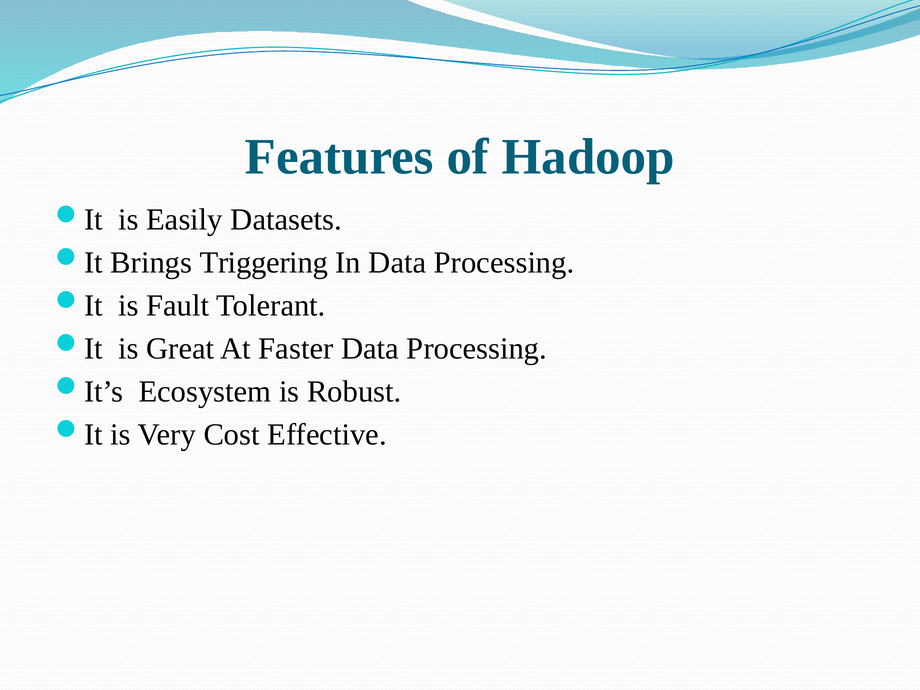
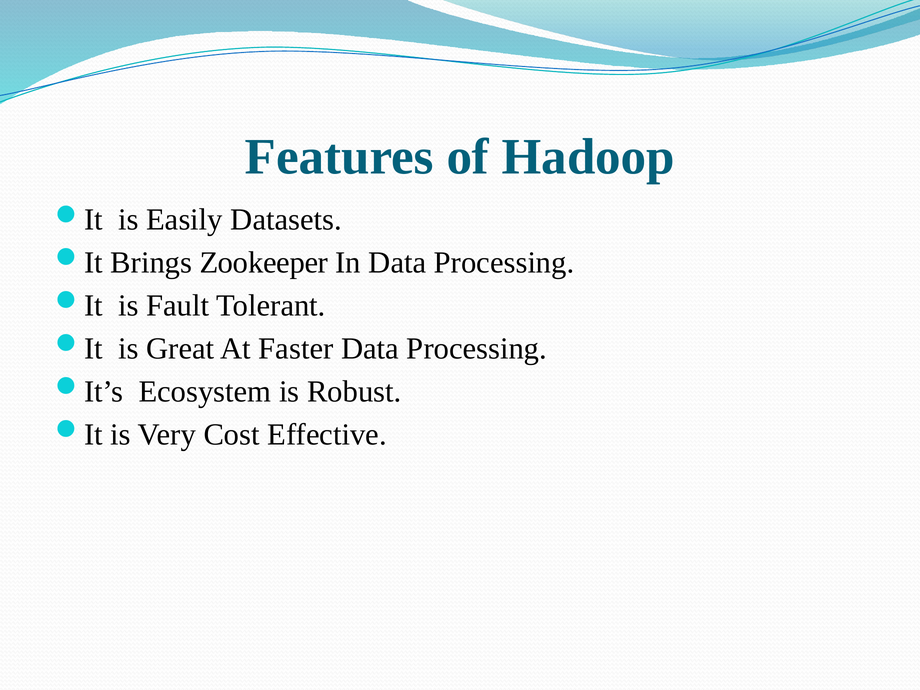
Triggering: Triggering -> Zookeeper (264, 263)
